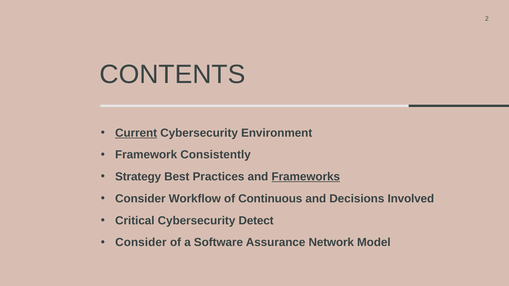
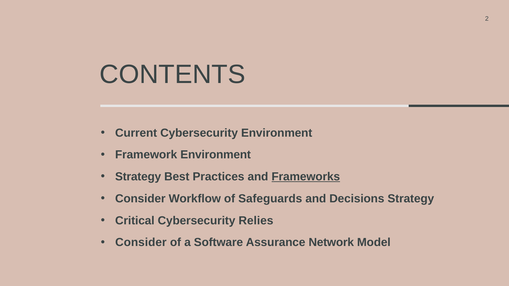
Current underline: present -> none (136, 133)
Framework Consistently: Consistently -> Environment (216, 155)
Continuous: Continuous -> Safeguards (270, 199)
Decisions Involved: Involved -> Strategy (411, 199)
Detect: Detect -> Relies (256, 221)
